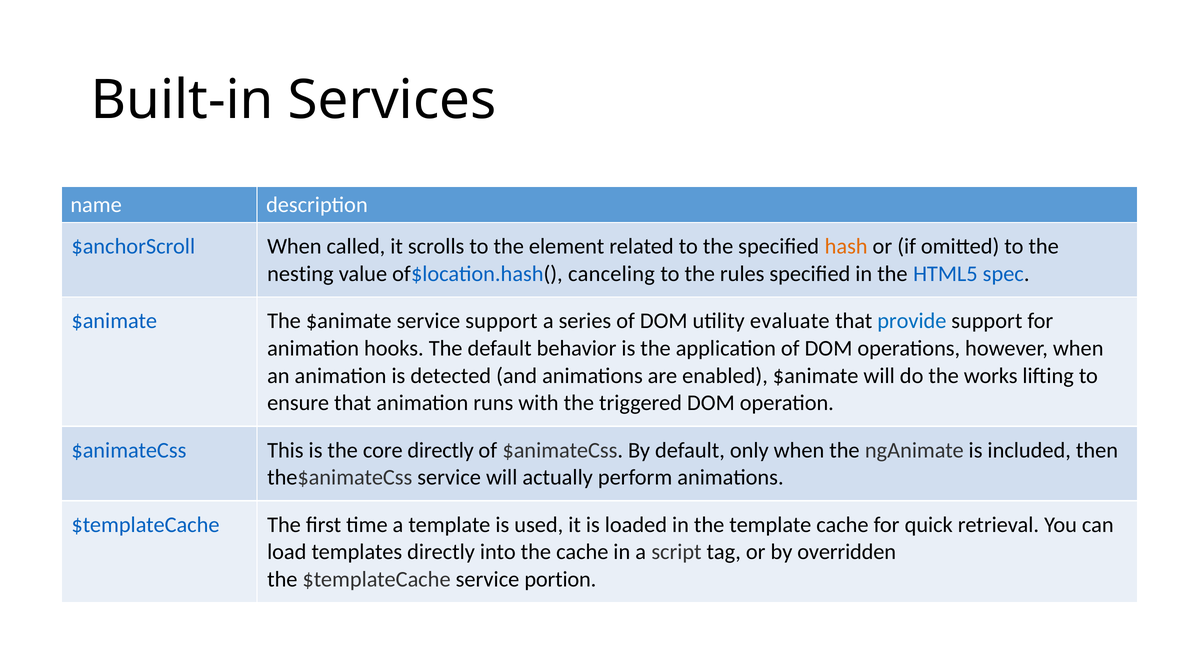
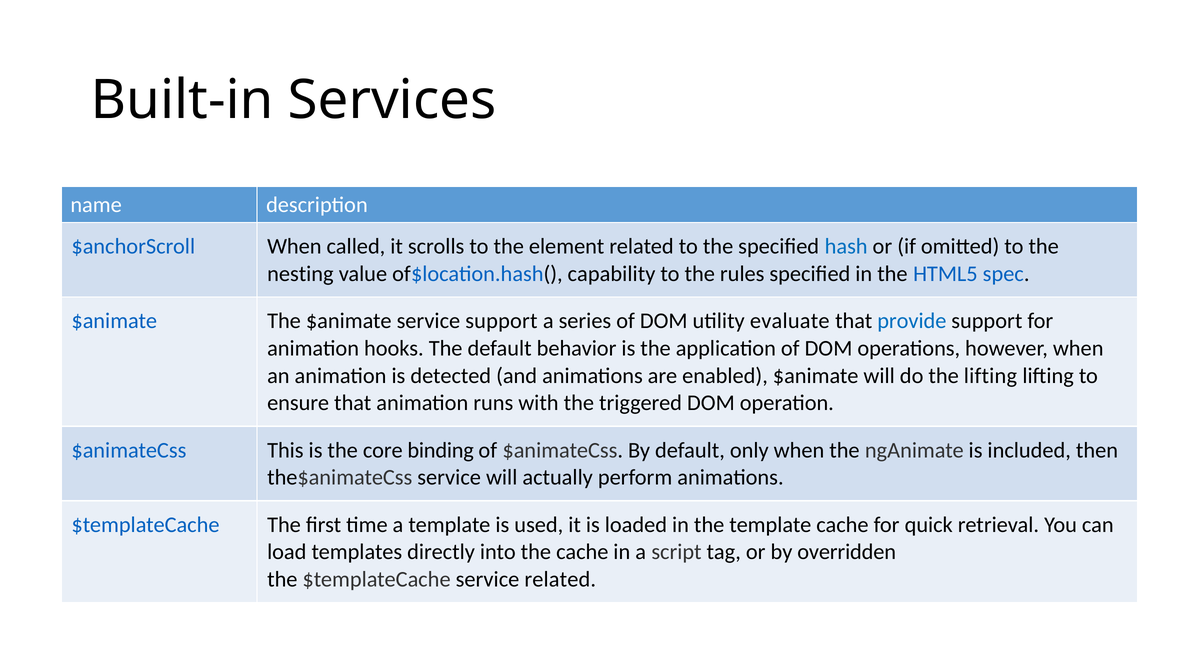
hash colour: orange -> blue (846, 247)
canceling: canceling -> capability (612, 274)
the works: works -> lifting (990, 376)
core directly: directly -> binding (441, 450)
service portion: portion -> related (560, 579)
